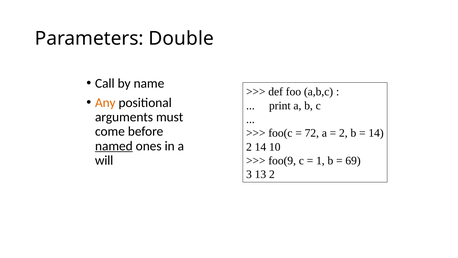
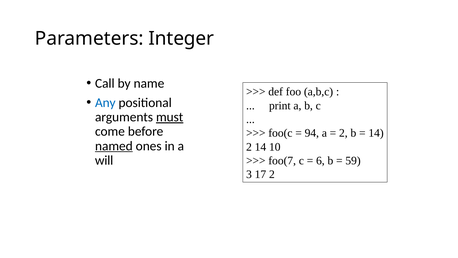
Double: Double -> Integer (181, 38)
Any colour: orange -> blue (105, 102)
must underline: none -> present (170, 117)
72: 72 -> 94 (312, 133)
foo(9: foo(9 -> foo(7 (282, 160)
1: 1 -> 6 (320, 160)
69: 69 -> 59 (353, 160)
13: 13 -> 17 (260, 174)
